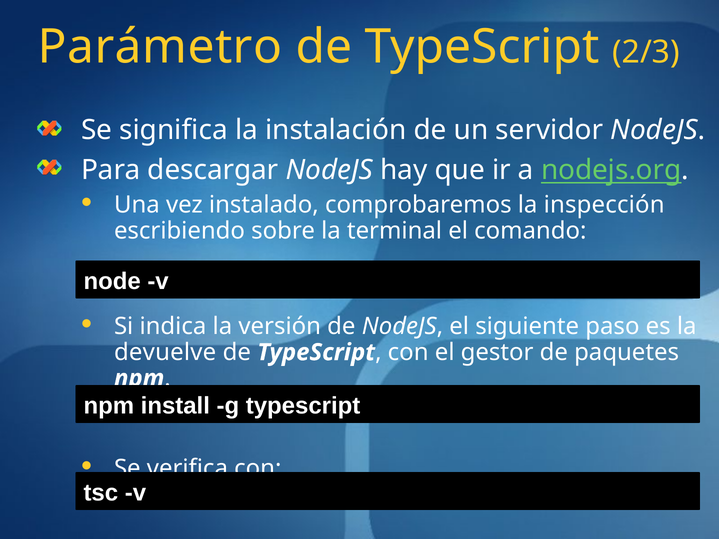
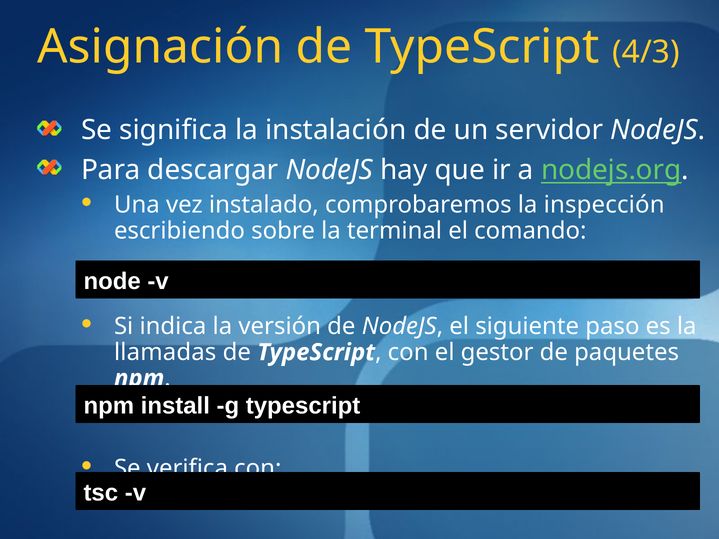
Parámetro: Parámetro -> Asignación (160, 47)
2/3: 2/3 -> 4/3 (646, 52)
devuelve: devuelve -> llamadas (165, 352)
